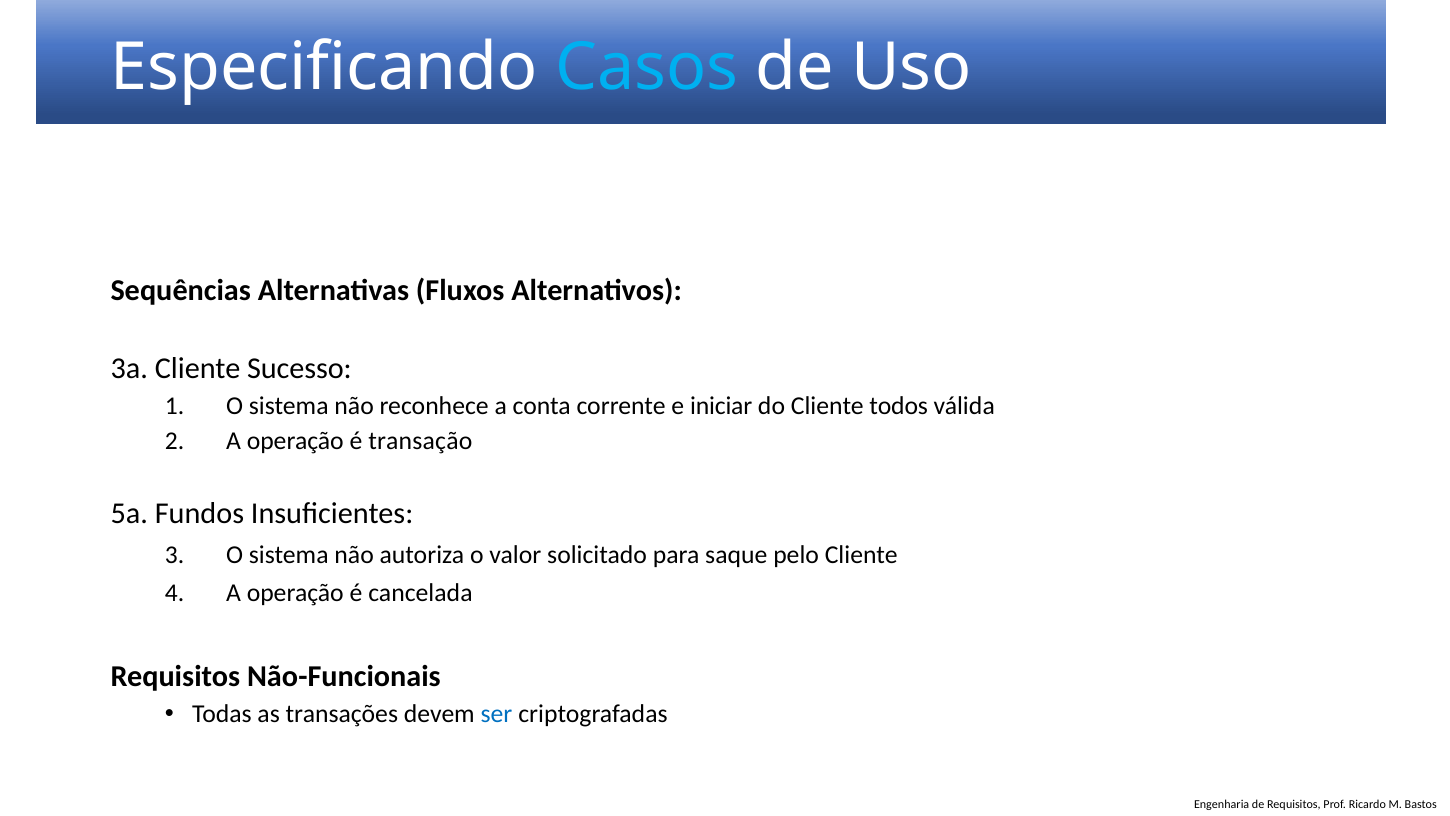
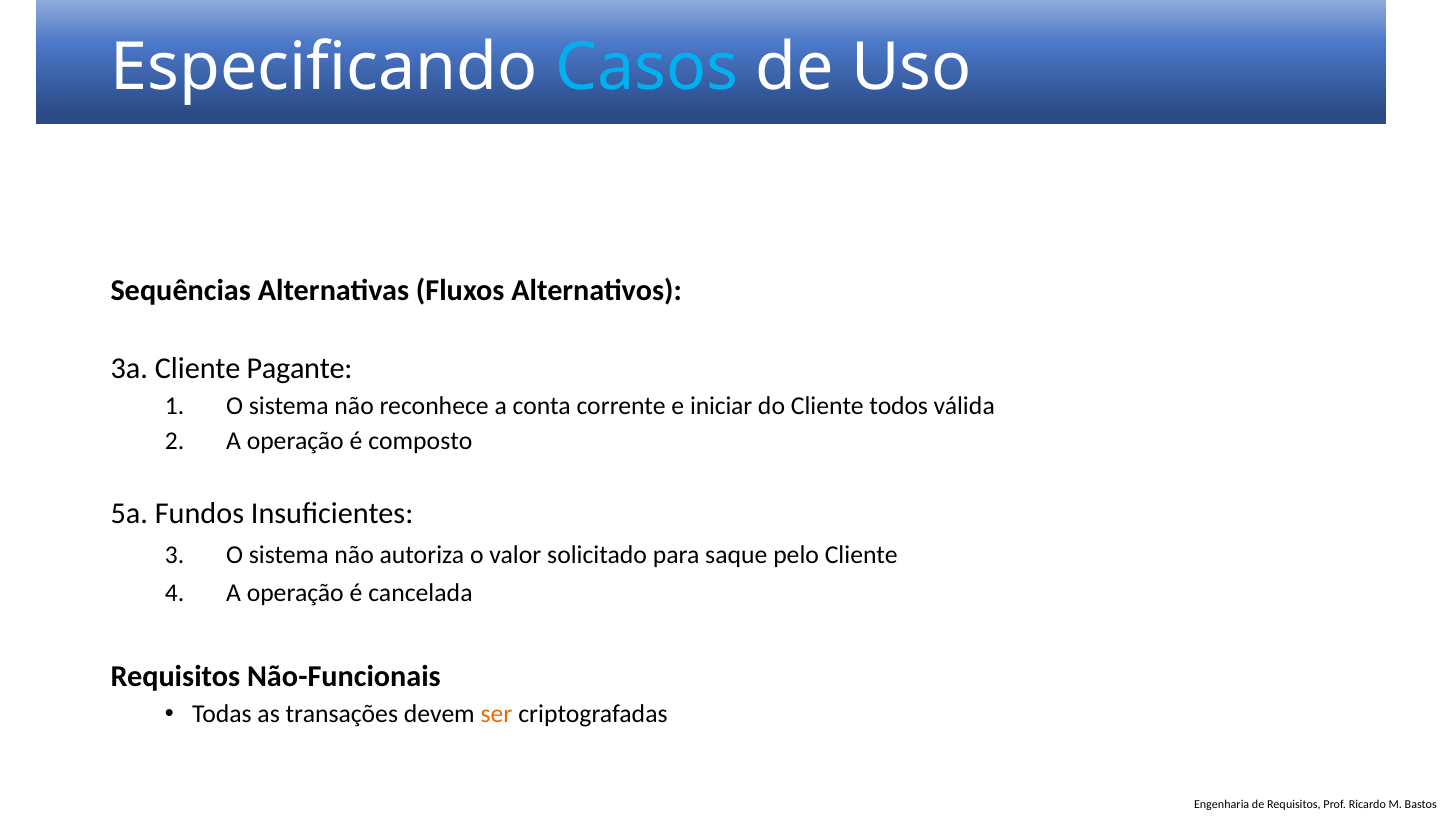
Sucesso: Sucesso -> Pagante (300, 368)
transação: transação -> composto (420, 441)
ser colour: blue -> orange (497, 714)
